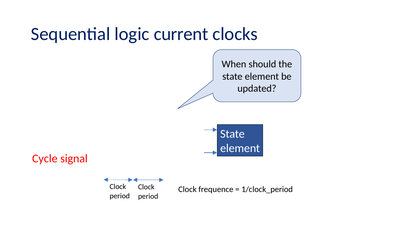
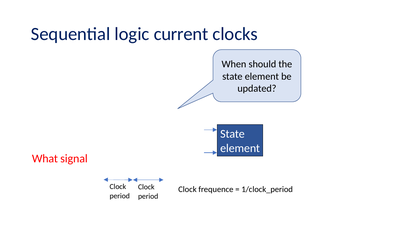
Cycle: Cycle -> What (45, 158)
